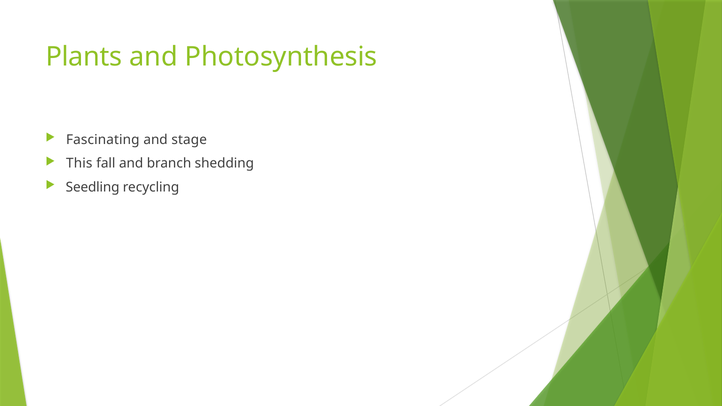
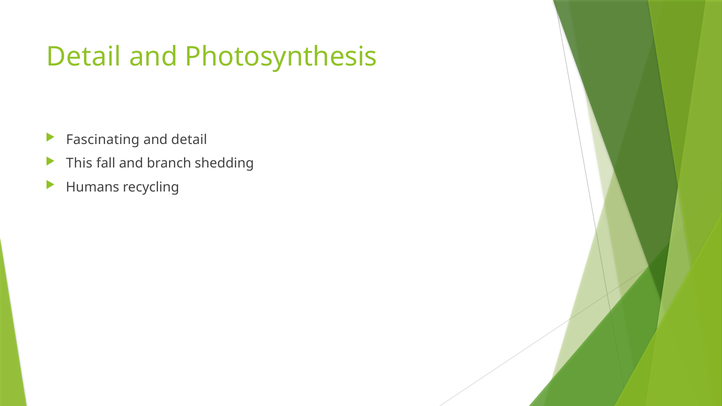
Plants: Plants -> Detail (84, 57)
and stage: stage -> detail (189, 140)
Seedling: Seedling -> Humans (93, 187)
